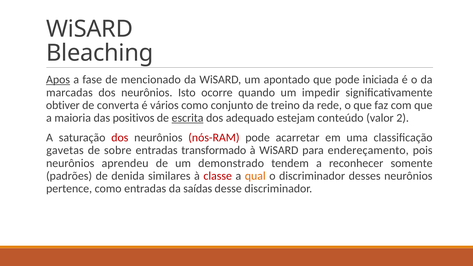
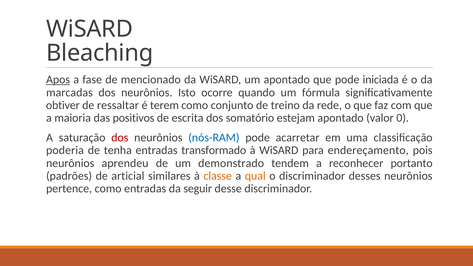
impedir: impedir -> fórmula (321, 92)
converta: converta -> ressaltar (118, 105)
vários: vários -> terem (164, 105)
escrita underline: present -> none (188, 118)
adequado: adequado -> somatório (250, 118)
estejam conteúdo: conteúdo -> apontado (341, 118)
2: 2 -> 0 (403, 118)
nós-RAM colour: red -> blue (214, 138)
gavetas: gavetas -> poderia (65, 150)
sobre: sobre -> tenha (118, 150)
somente: somente -> portanto (412, 163)
denida: denida -> articial (128, 176)
classe colour: red -> orange (218, 176)
saídas: saídas -> seguir (198, 189)
